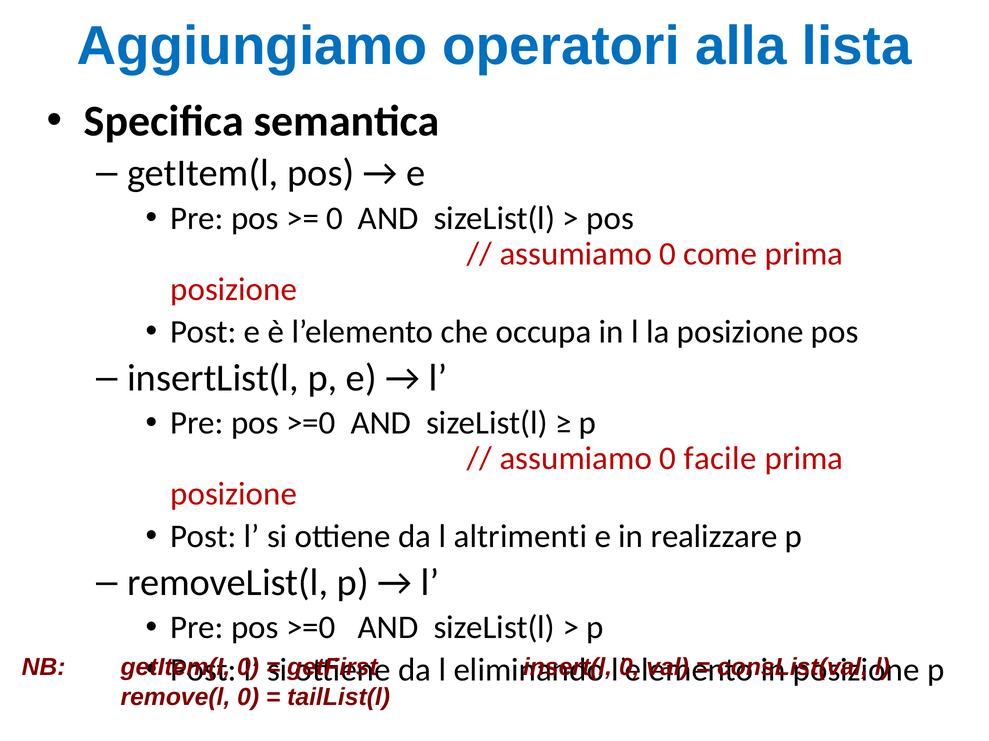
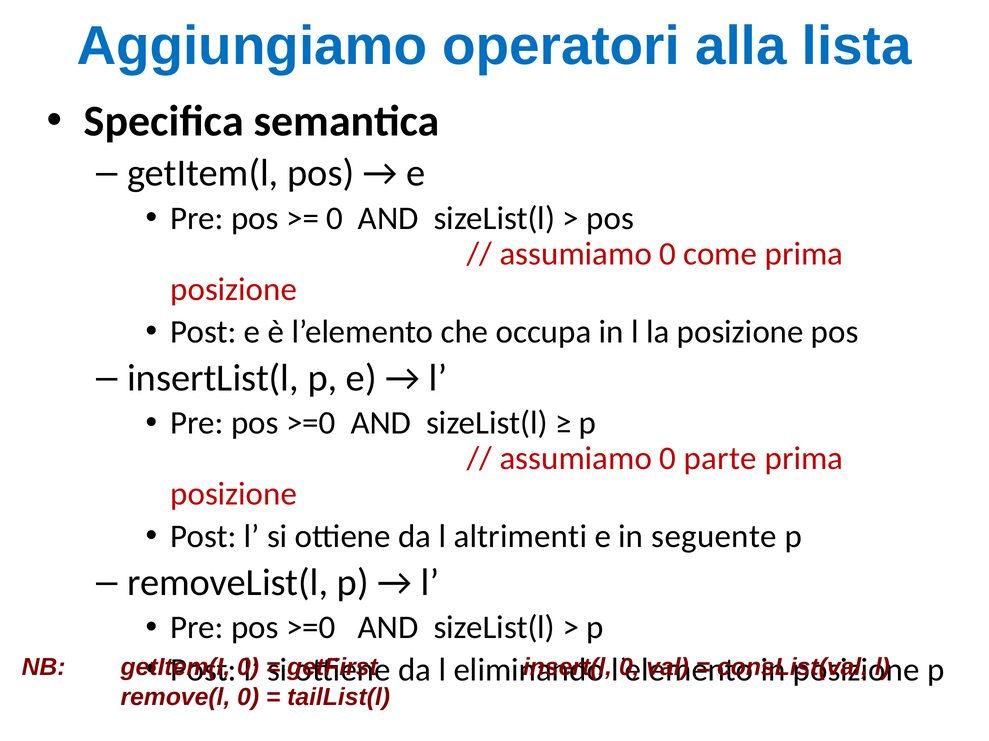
facile: facile -> parte (720, 459)
realizzare: realizzare -> seguente (714, 537)
